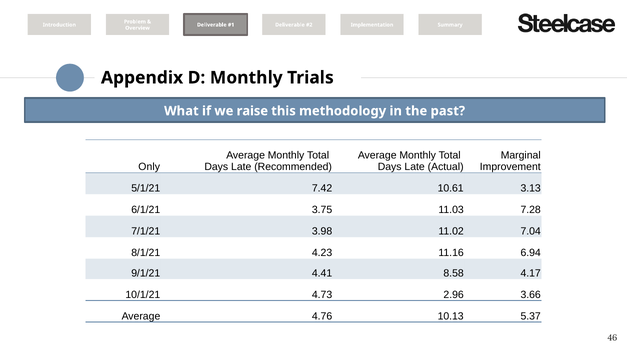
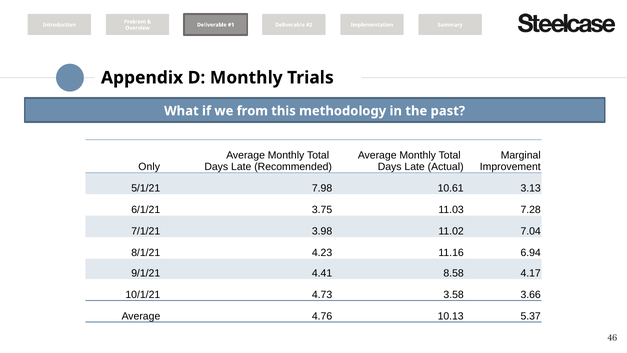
raise: raise -> from (252, 111)
7.42: 7.42 -> 7.98 (322, 188)
2.96: 2.96 -> 3.58 (454, 295)
